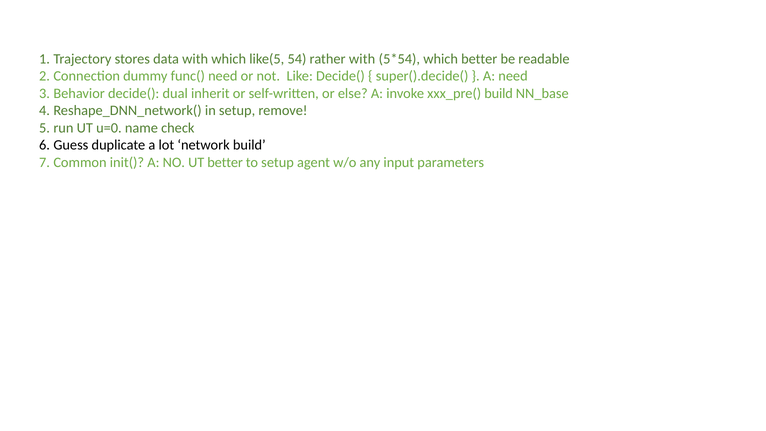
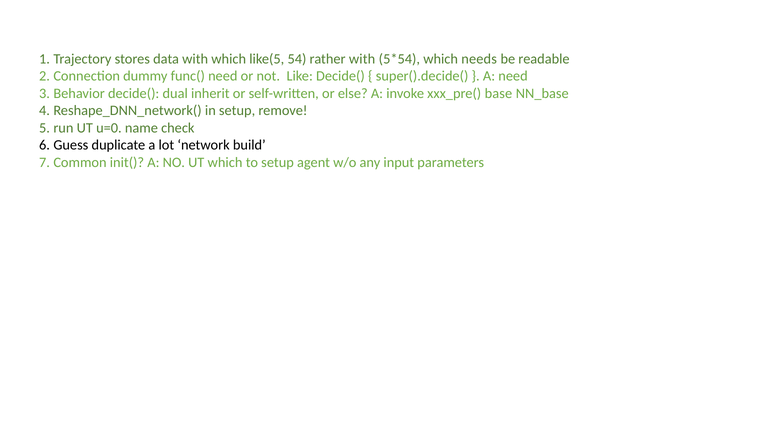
which better: better -> needs (479, 59)
xxx_pre( build: build -> base (498, 93)
UT better: better -> which (225, 162)
